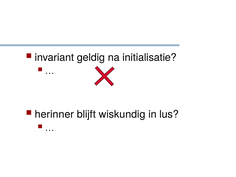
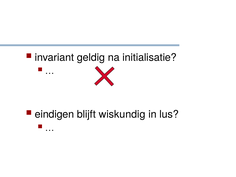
herinner: herinner -> eindigen (54, 114)
